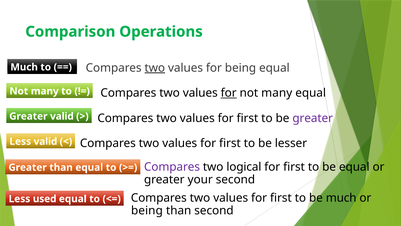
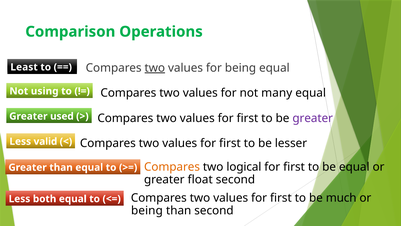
Much: Much -> Least (24, 67)
many: many -> using (45, 91)
for underline: present -> none (229, 93)
Greater valid: valid -> used (62, 116)
Compares colour: purple -> orange (172, 167)
your: your -> float (200, 179)
used: used -> both (45, 198)
